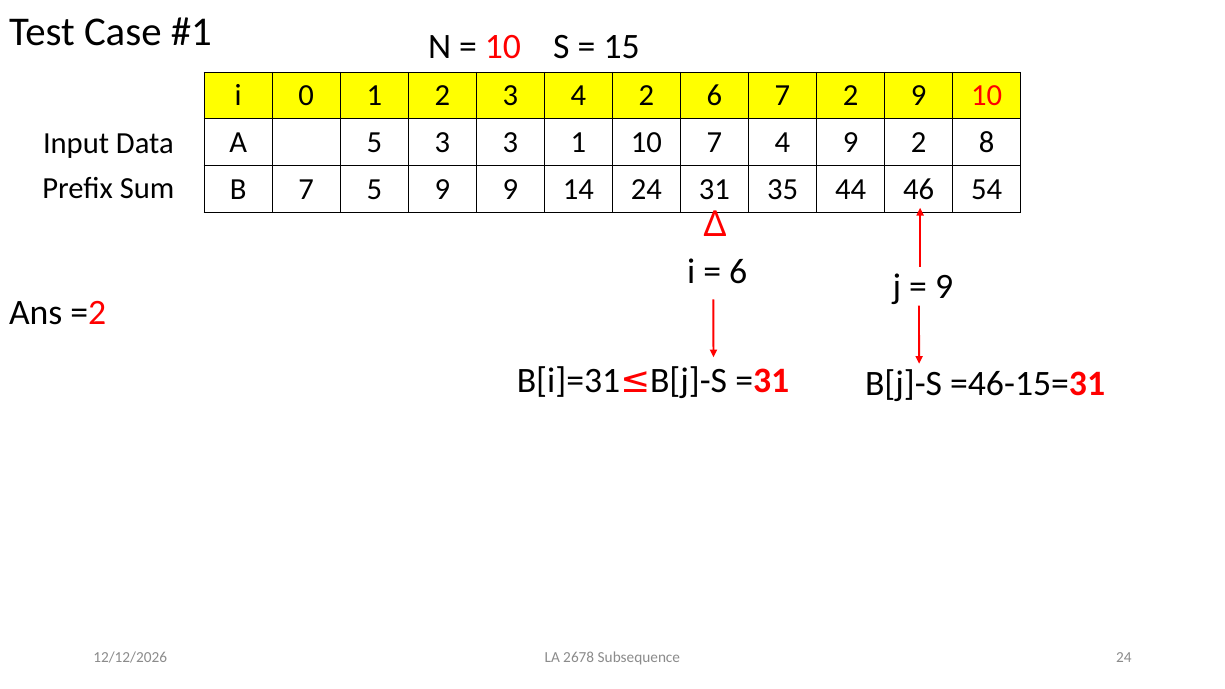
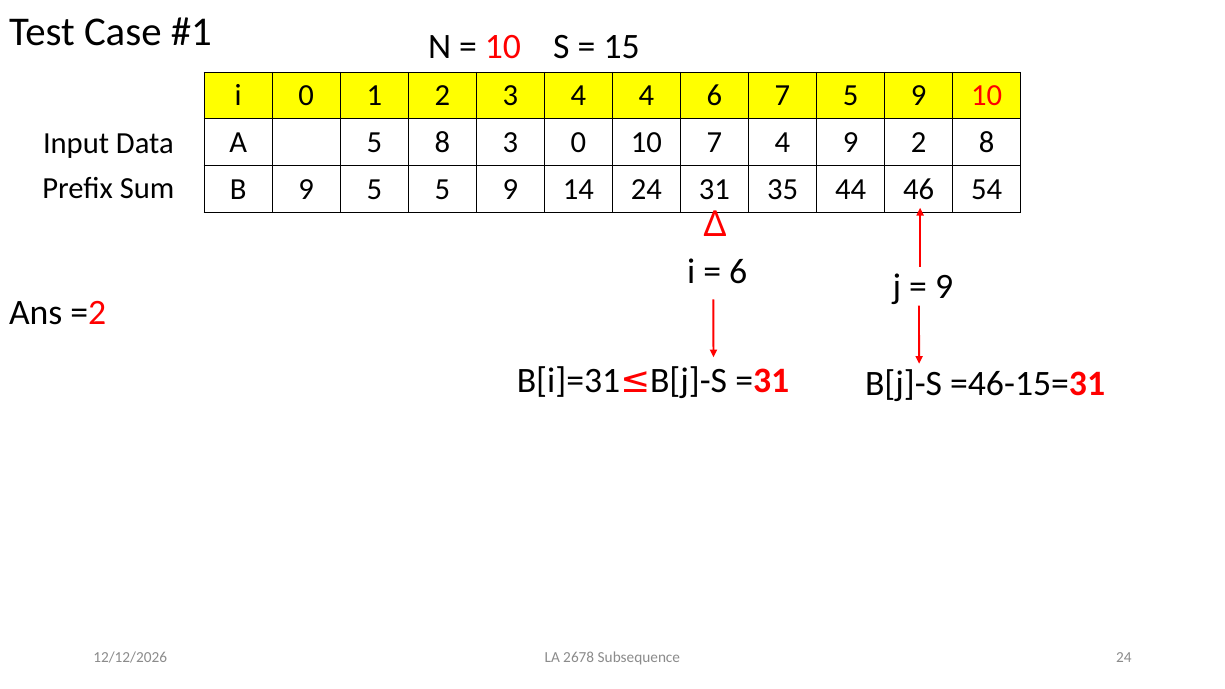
4 2: 2 -> 4 (646, 96)
7 2: 2 -> 5 (851, 96)
5 3: 3 -> 8 (442, 142)
3 1: 1 -> 0 (578, 142)
B 7: 7 -> 9 (306, 189)
5 9: 9 -> 5 (442, 189)
